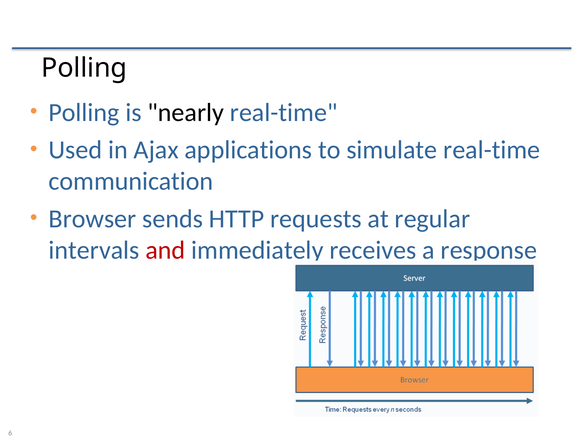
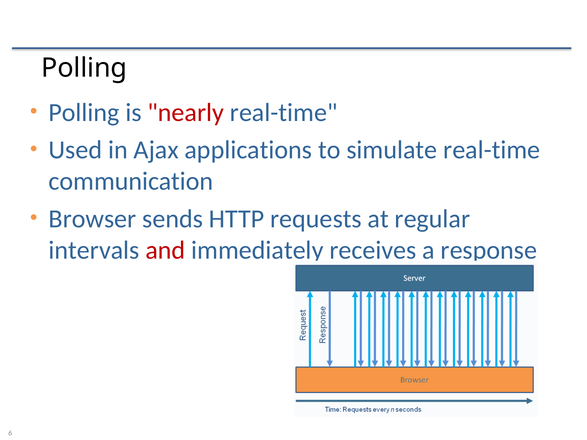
nearly colour: black -> red (186, 113)
